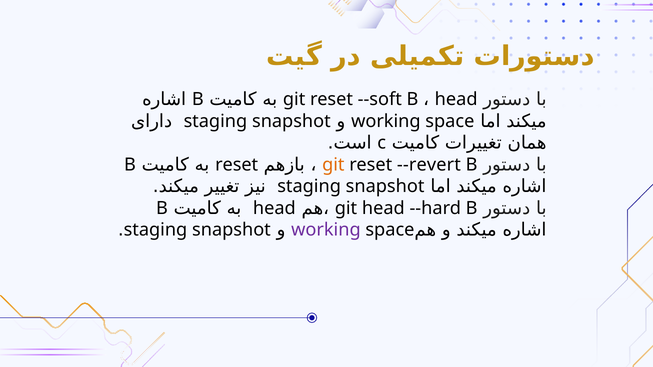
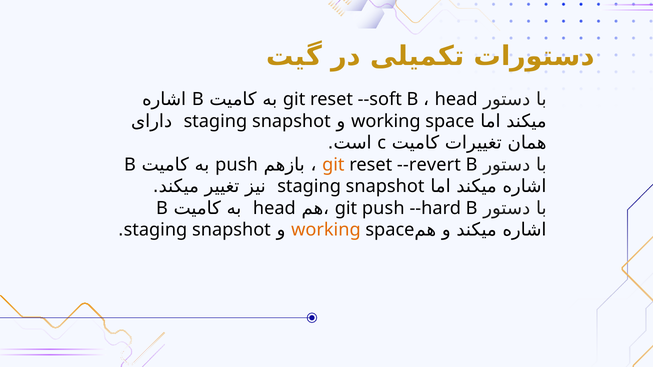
reset: reset -> push (237, 165)
git head: head -> push (383, 208)
working colour: purple -> orange (326, 230)
